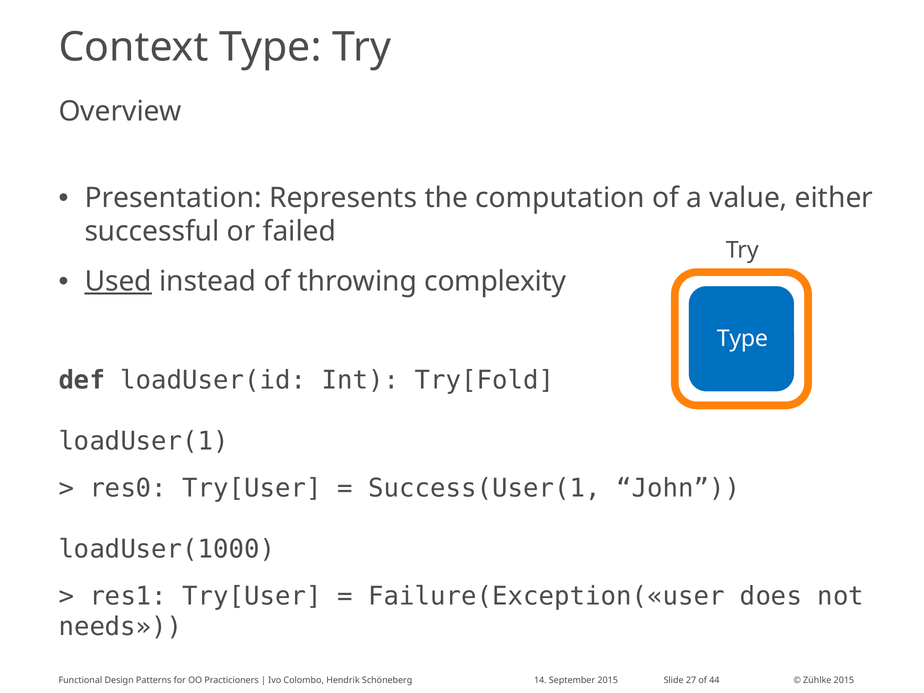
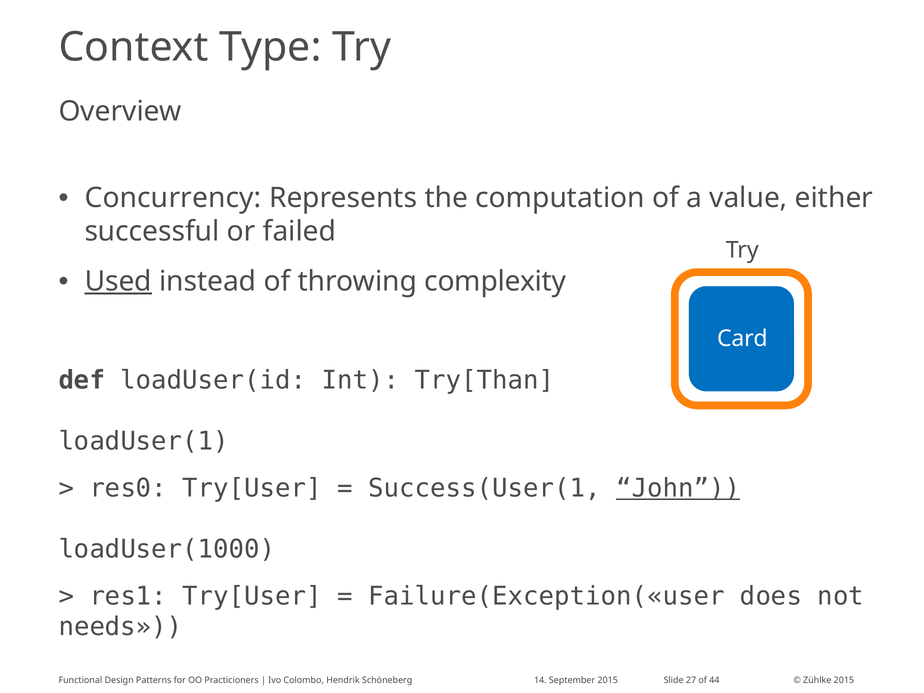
Presentation: Presentation -> Concurrency (173, 198)
Type: Type -> Card (742, 339)
Try[Fold: Try[Fold -> Try[Than (484, 380)
John underline: none -> present (678, 488)
